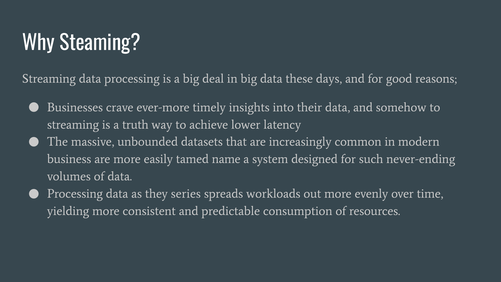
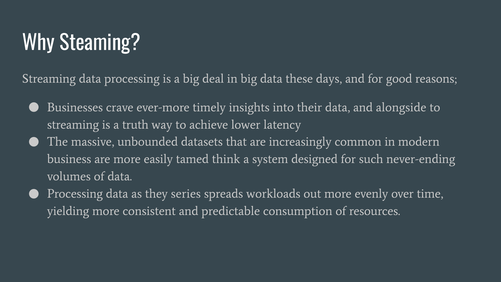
somehow: somehow -> alongside (401, 107)
name: name -> think (226, 159)
